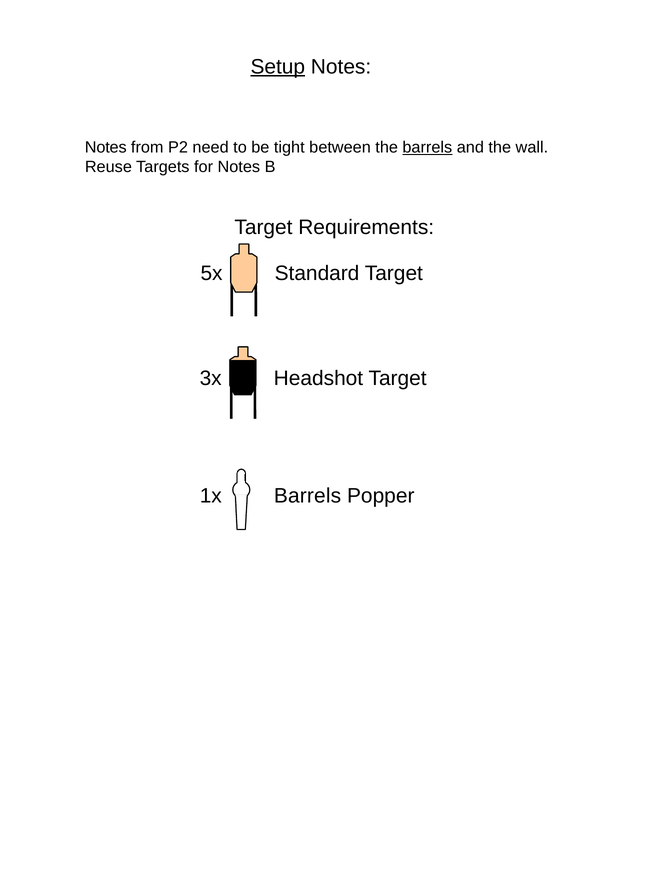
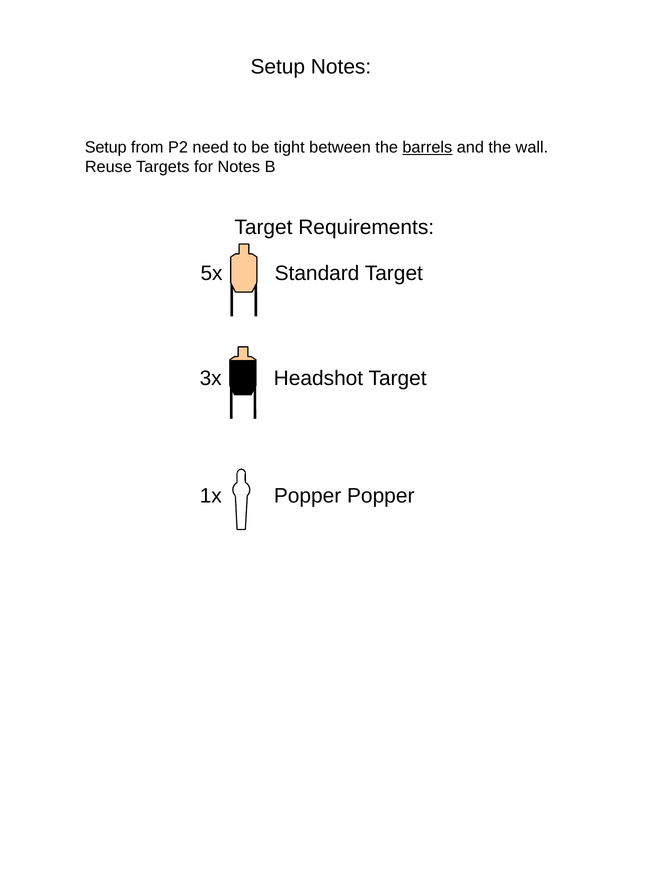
Setup underline: present -> none (278, 67)
Notes: Notes -> Setup (106, 147)
1x Barrels: Barrels -> Popper (308, 496)
